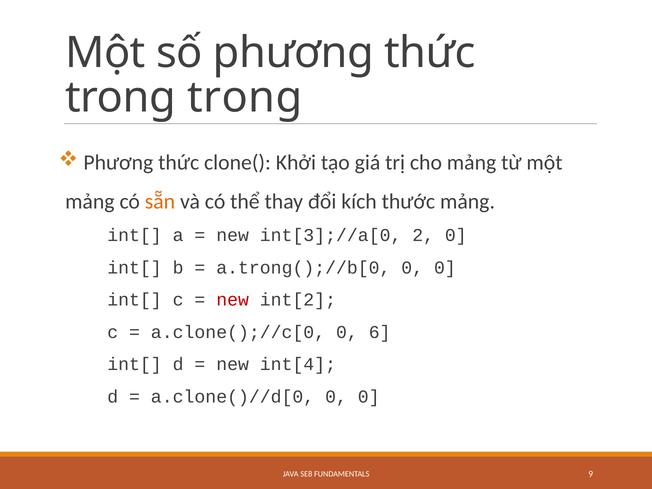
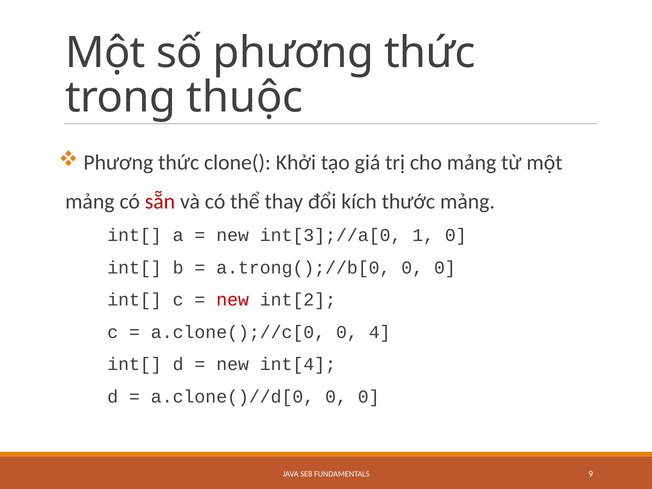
trong trong: trong -> thuộc (245, 97)
sẵn colour: orange -> red (160, 202)
2: 2 -> 1 (423, 235)
6: 6 -> 4 (380, 332)
